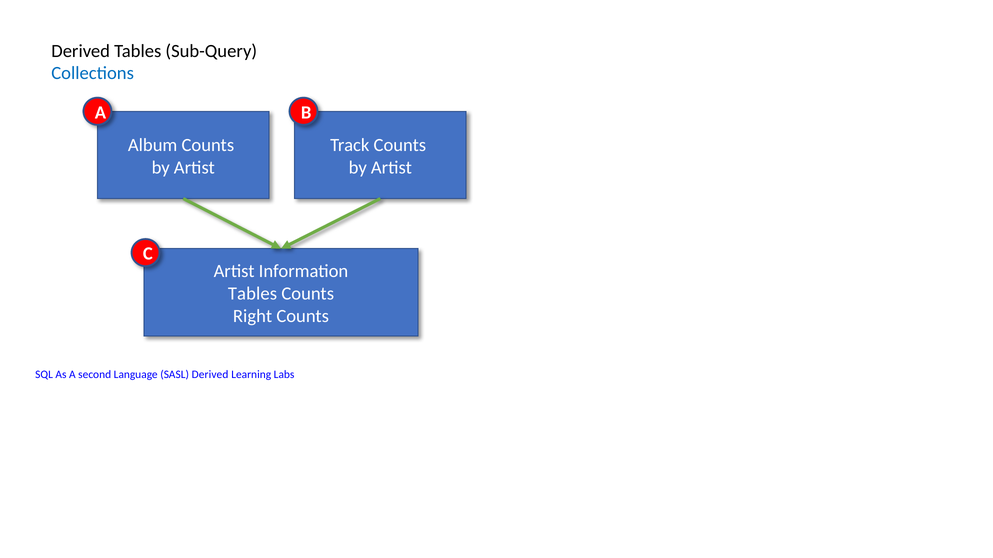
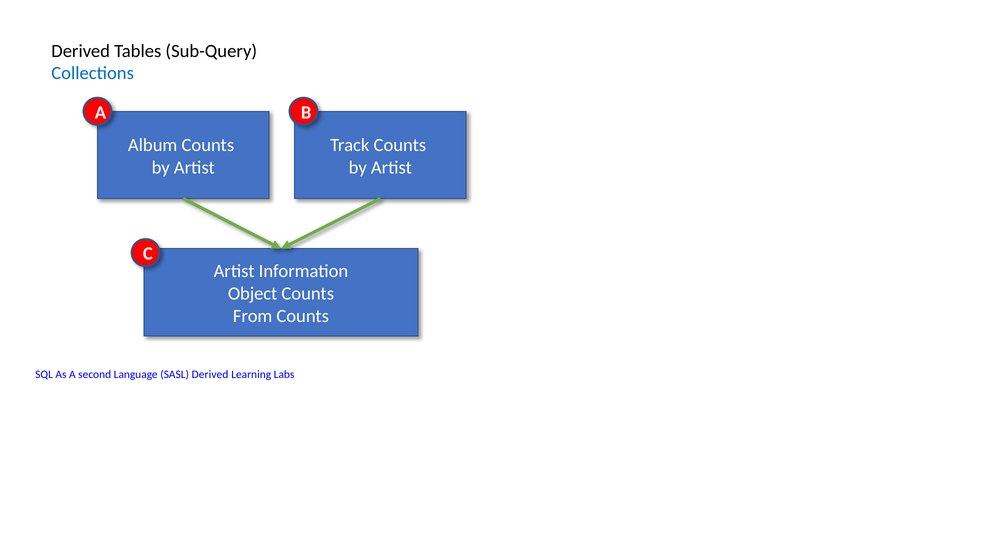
Tables: Tables -> Object (253, 294)
Right: Right -> From (253, 316)
